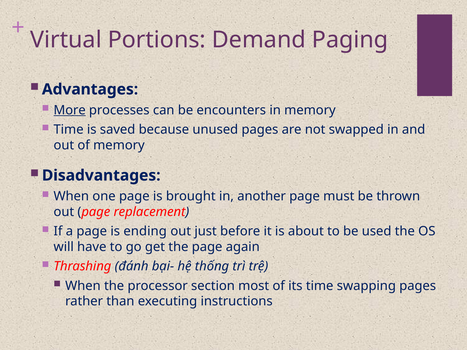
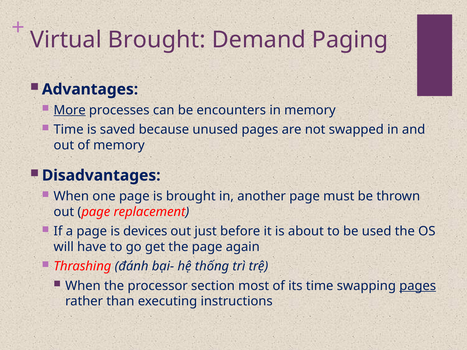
Virtual Portions: Portions -> Brought (157, 40)
ending: ending -> devices (145, 231)
pages underline: none -> present (418, 286)
